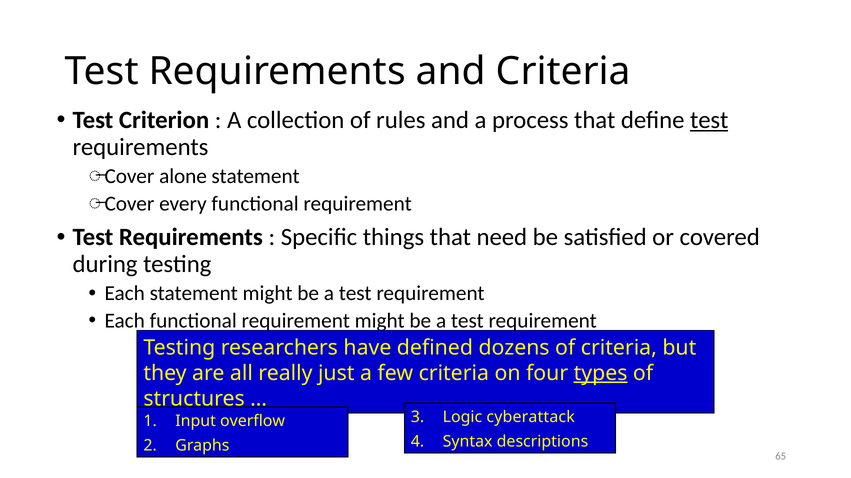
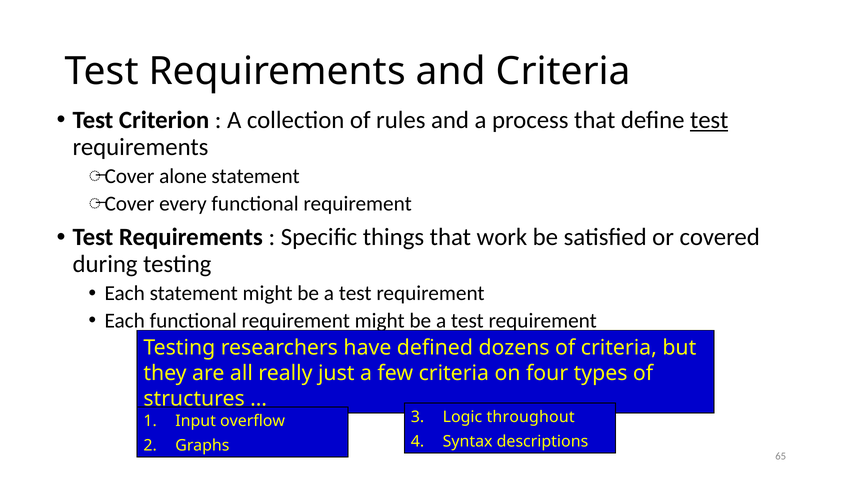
need: need -> work (502, 238)
types underline: present -> none (601, 374)
cyberattack: cyberattack -> throughout (531, 418)
